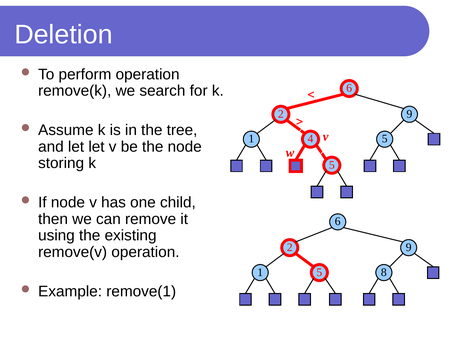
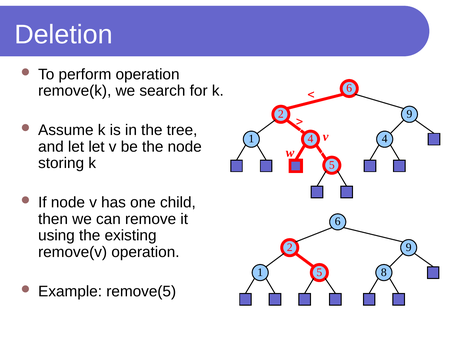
1 5: 5 -> 4 (385, 139)
remove(1: remove(1 -> remove(5 (141, 291)
